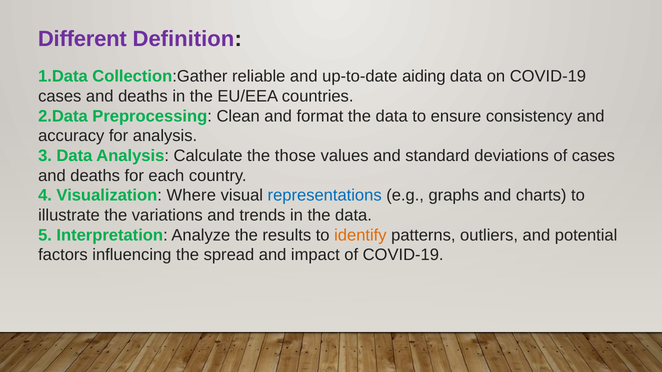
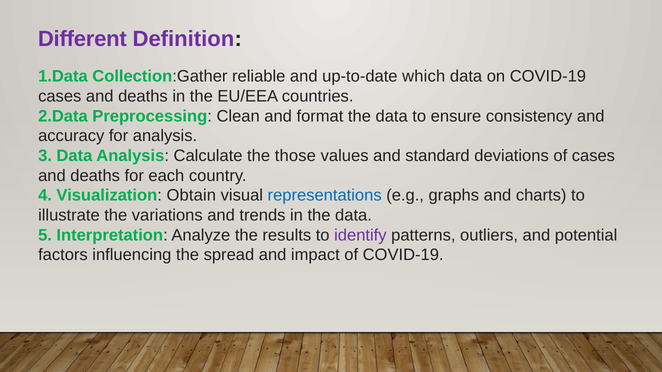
aiding: aiding -> which (424, 76)
Where: Where -> Obtain (191, 196)
identify colour: orange -> purple (360, 235)
